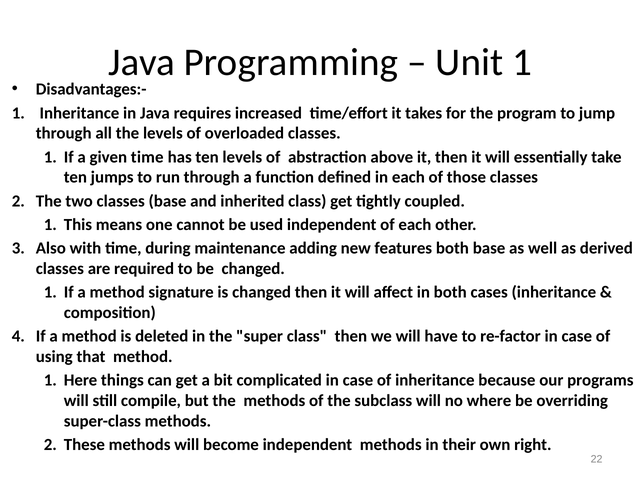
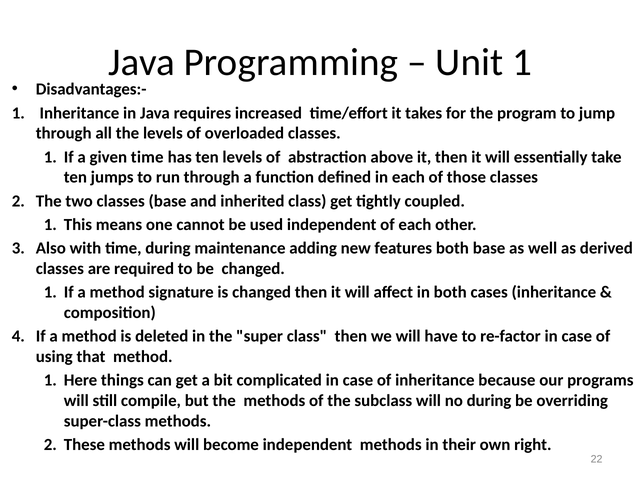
no where: where -> during (489, 400)
